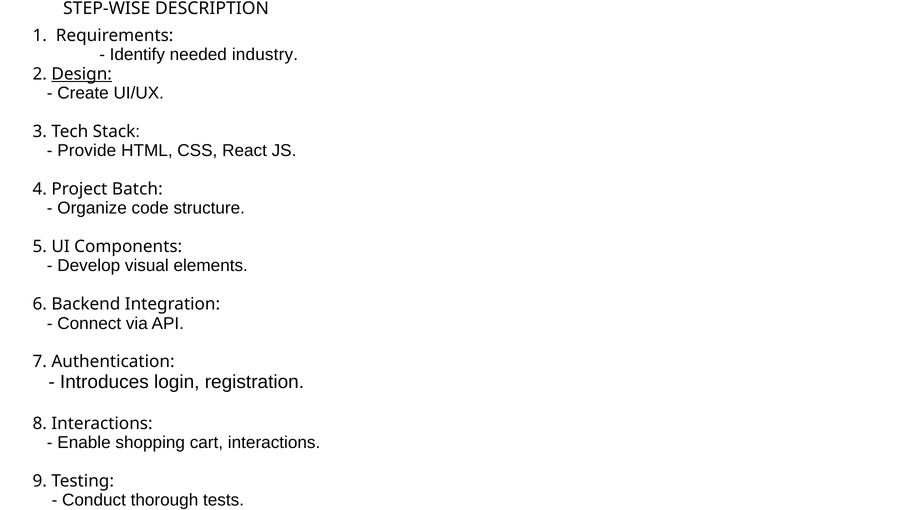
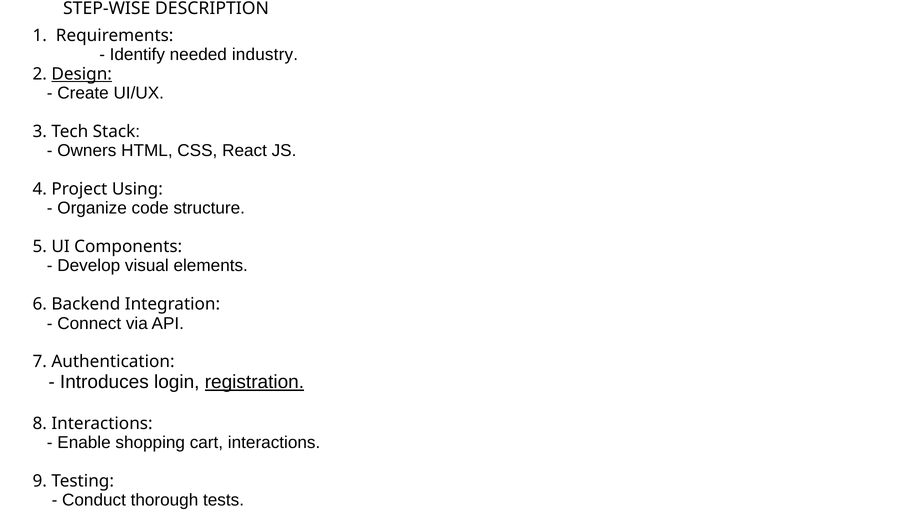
Provide: Provide -> Owners (87, 151)
Batch: Batch -> Using (137, 189)
registration underline: none -> present (254, 382)
